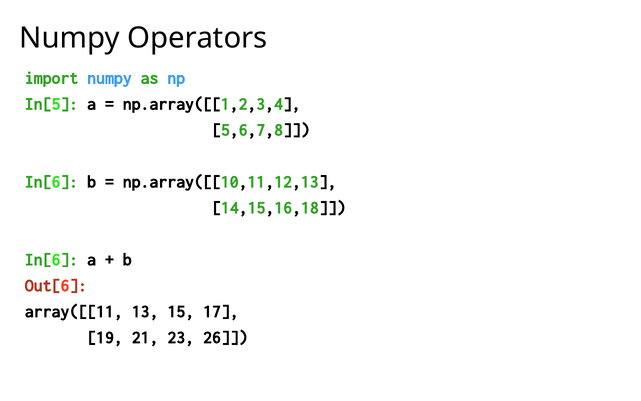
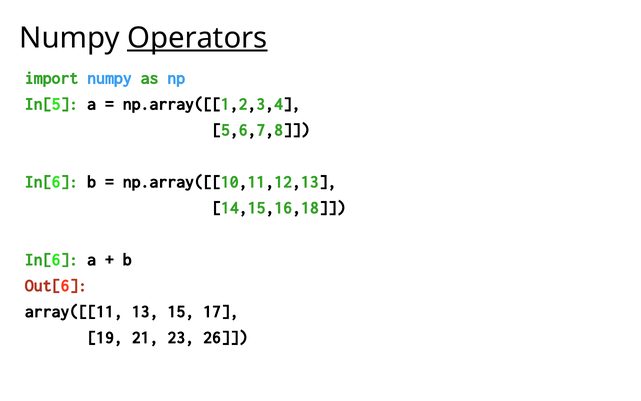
Operators underline: none -> present (197, 38)
